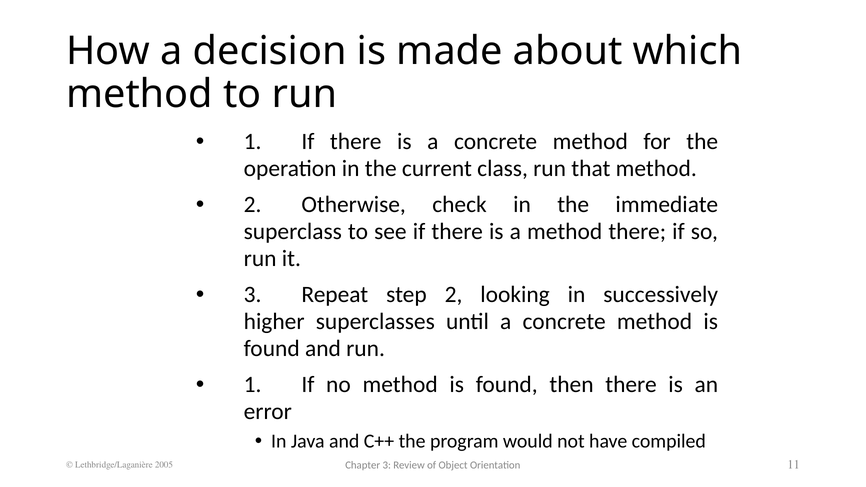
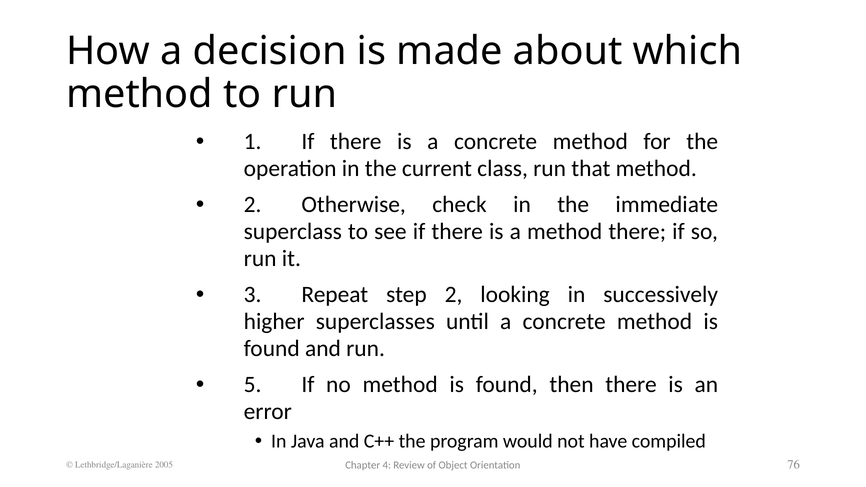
1: 1 -> 5 (253, 385)
Chapter 3: 3 -> 4 (387, 465)
11: 11 -> 76 (794, 464)
